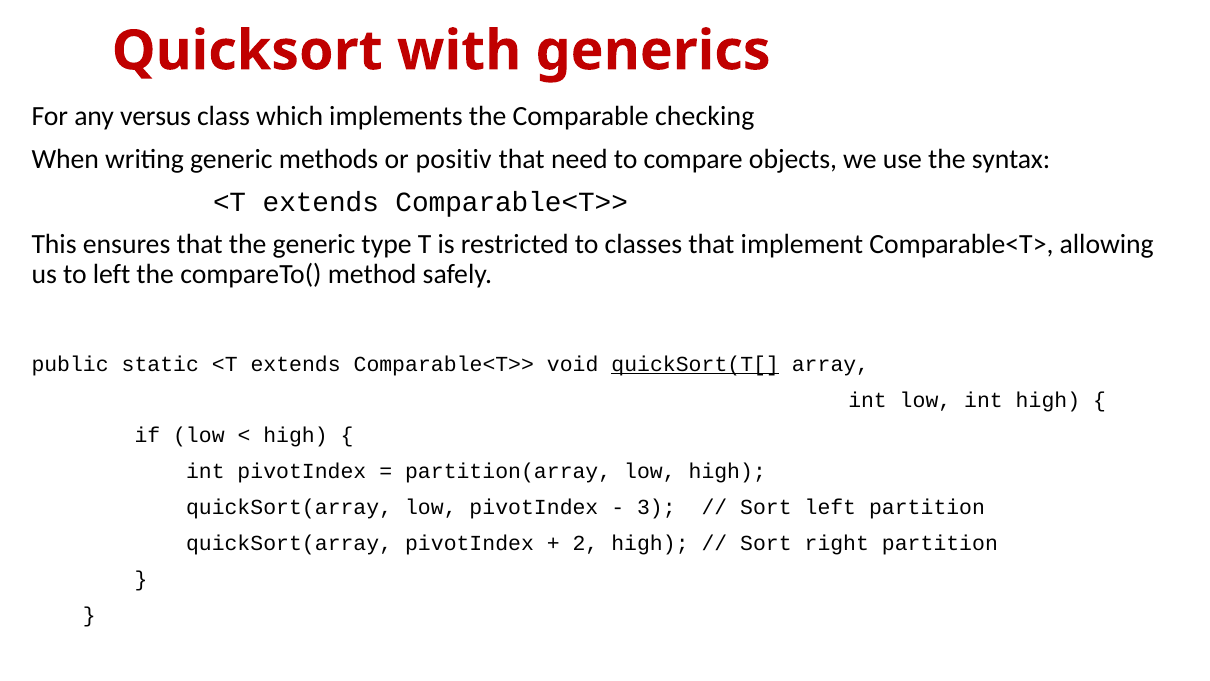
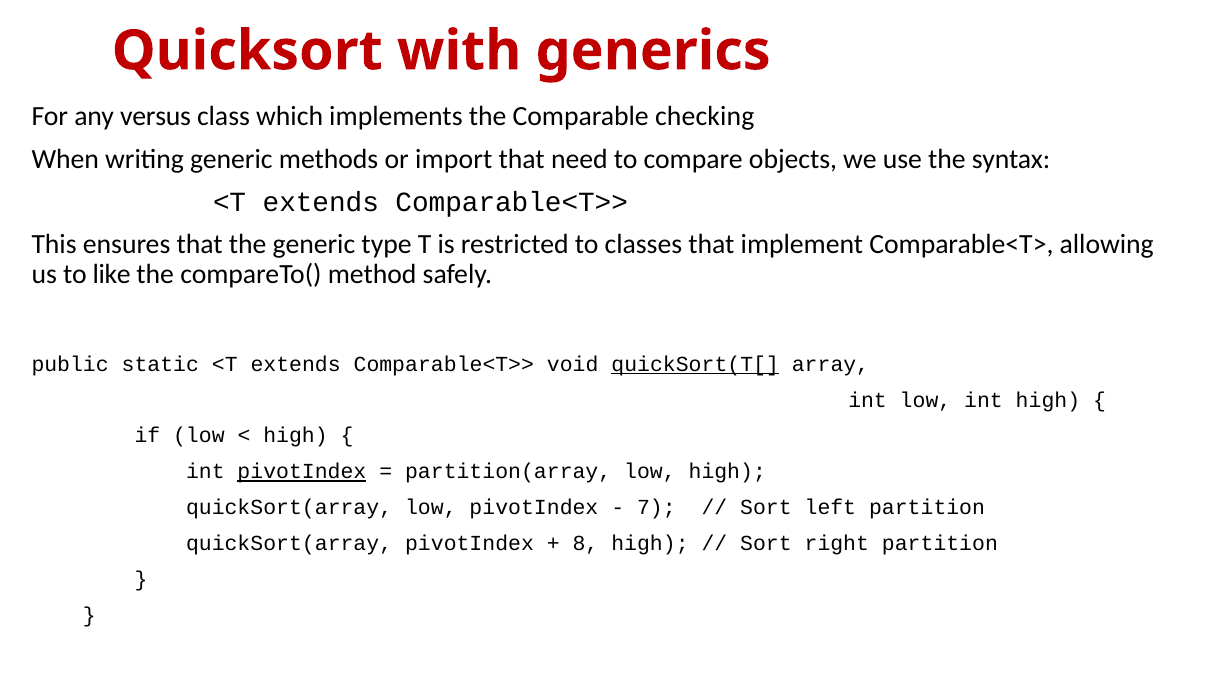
positiv: positiv -> import (454, 159)
to left: left -> like (112, 274)
pivotIndex underline: none -> present (302, 471)
3: 3 -> 7 (656, 507)
2: 2 -> 8 (585, 543)
